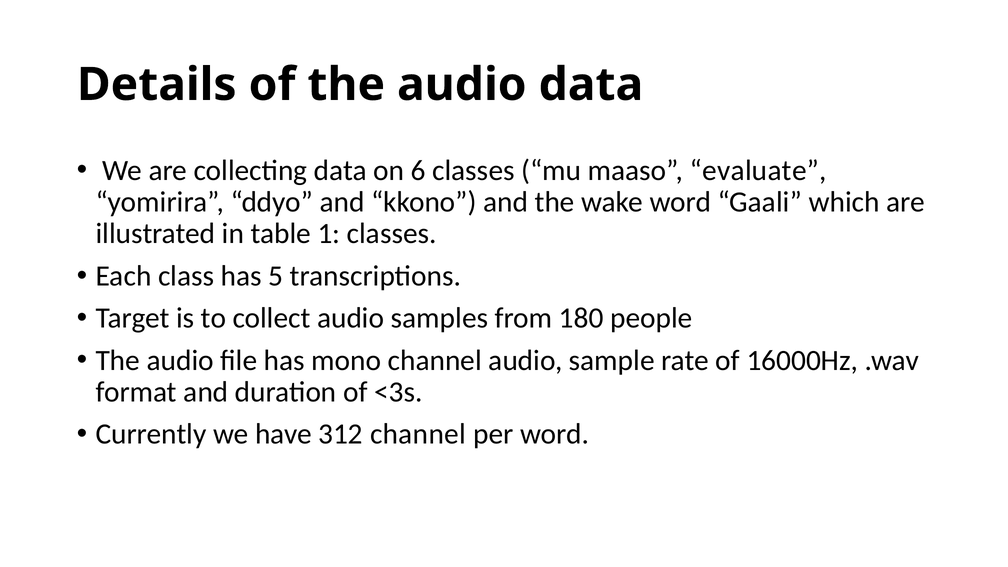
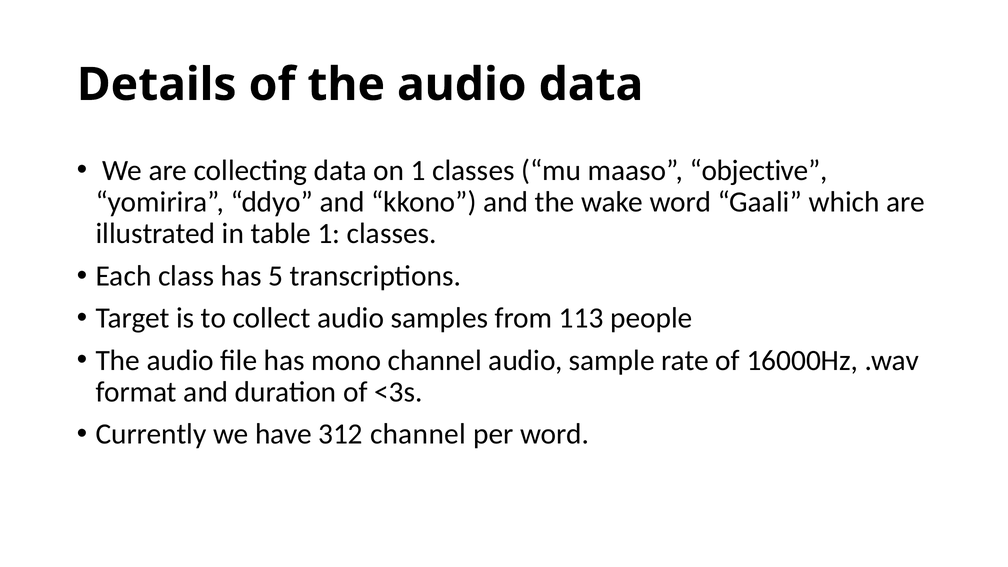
on 6: 6 -> 1 (418, 170)
evaluate: evaluate -> objective (759, 170)
180: 180 -> 113 (581, 318)
